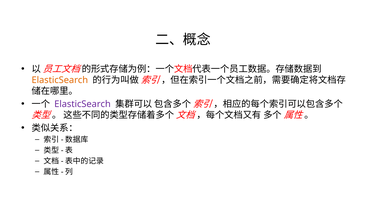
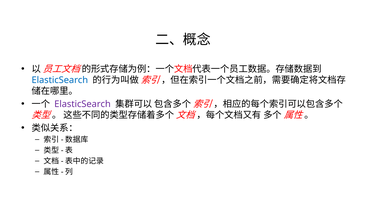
ElasticSearch colour: orange -> blue (60, 80)
